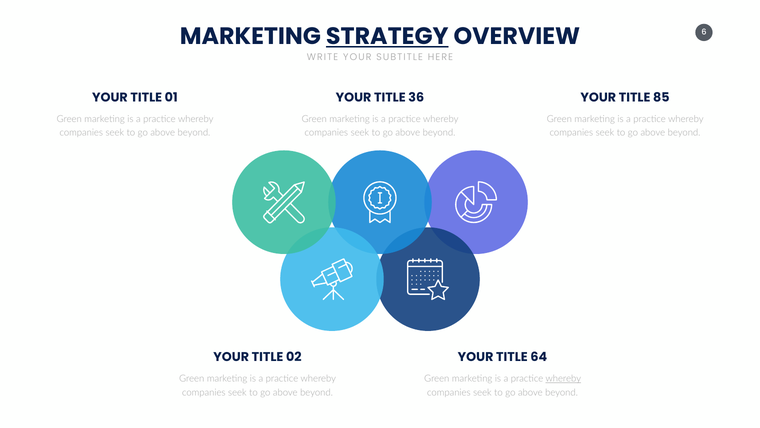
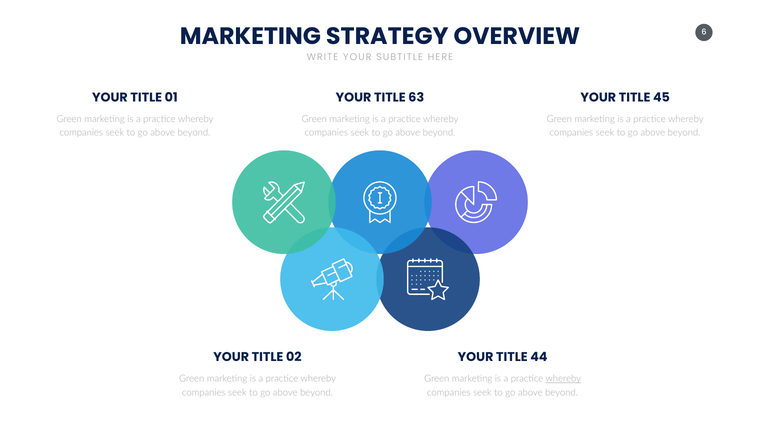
STRATEGY underline: present -> none (387, 36)
36: 36 -> 63 (416, 97)
85: 85 -> 45 (661, 97)
64: 64 -> 44 (539, 357)
